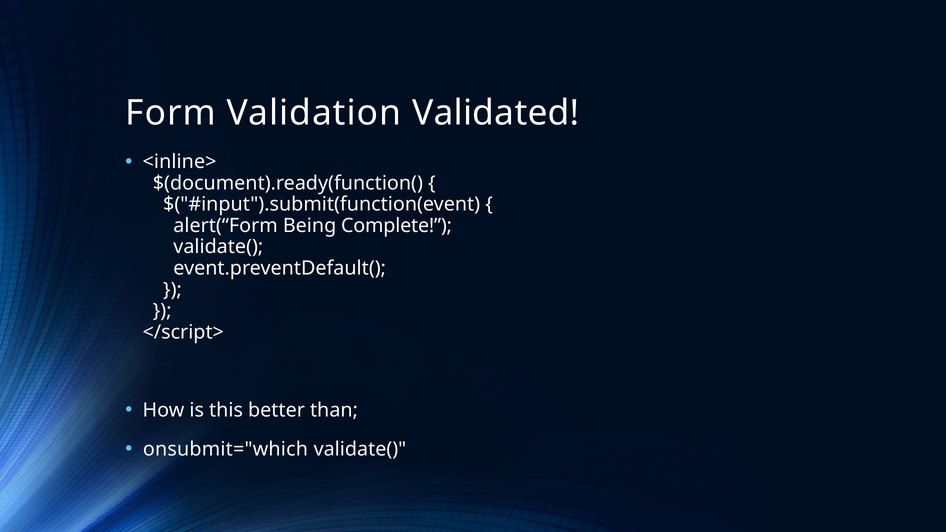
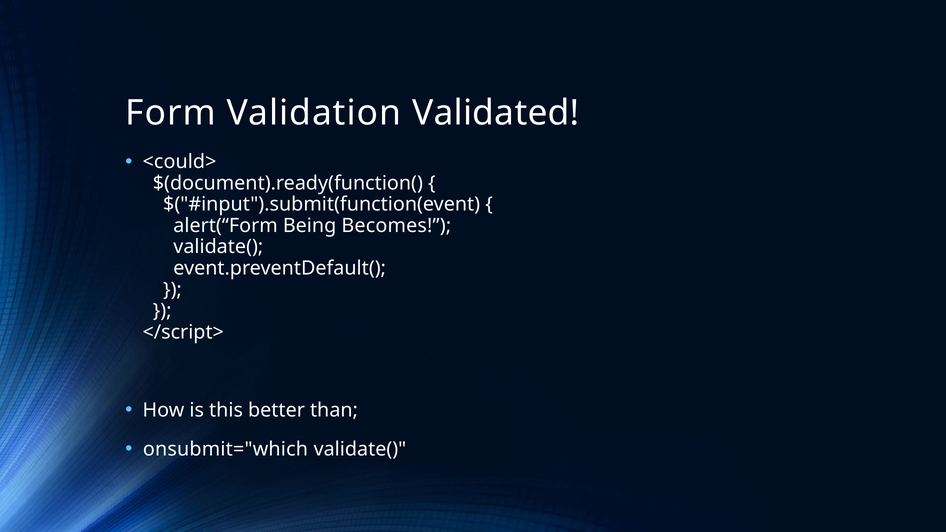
<inline>: <inline> -> <could> (180, 162)
Complete: Complete -> Becomes (396, 226)
